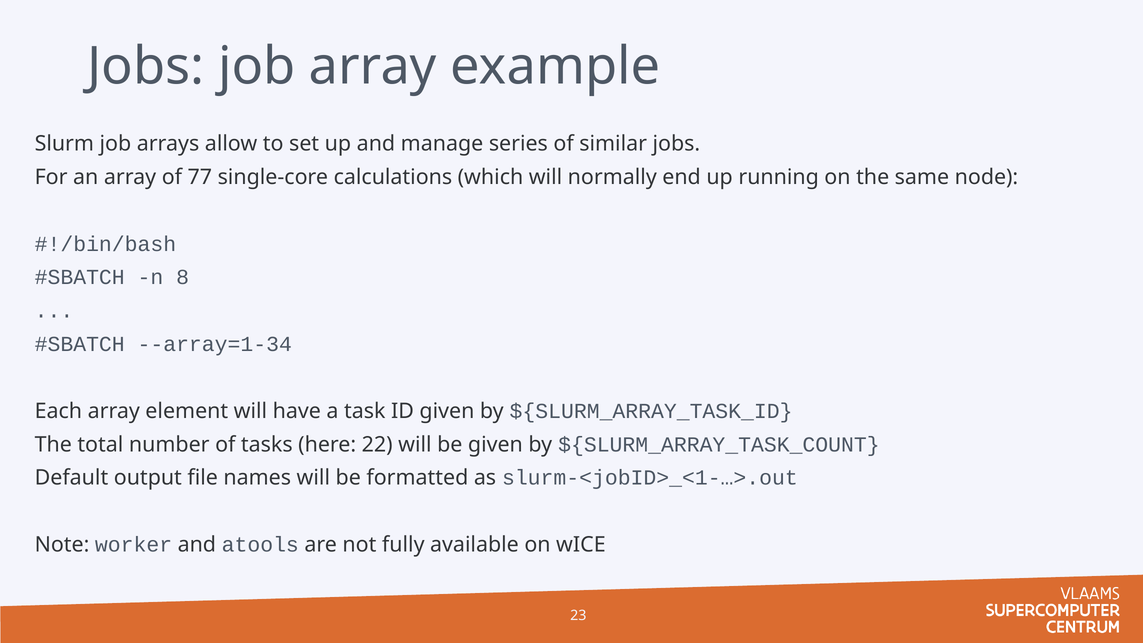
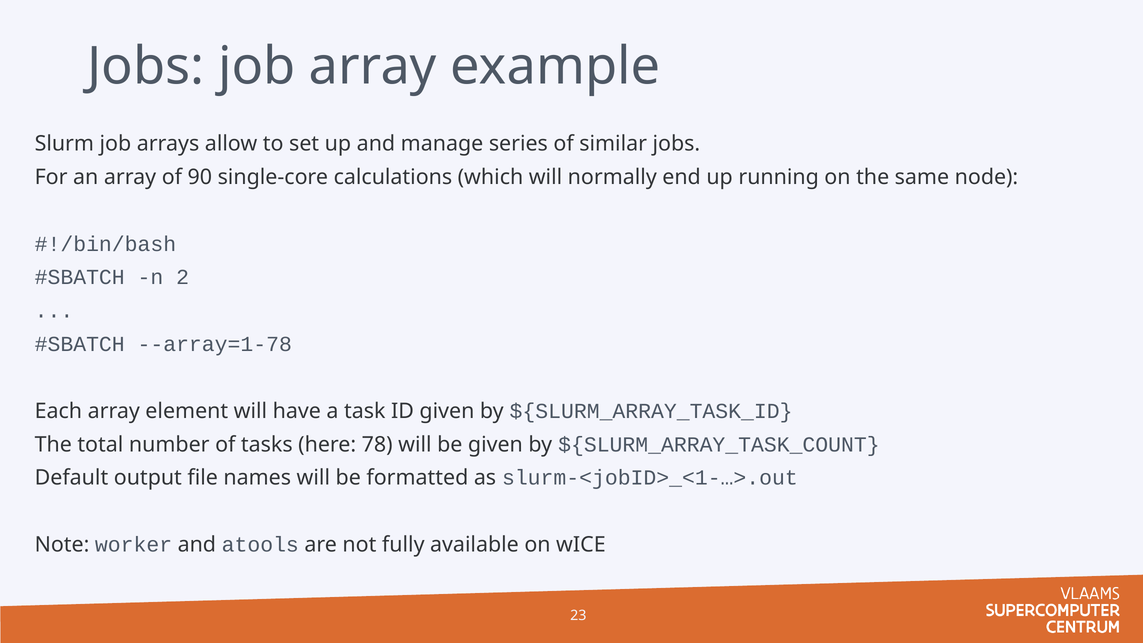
77: 77 -> 90 (200, 177)
8: 8 -> 2 (183, 277)
--array=1-34: --array=1-34 -> --array=1-78 (215, 344)
22: 22 -> 78 (377, 444)
